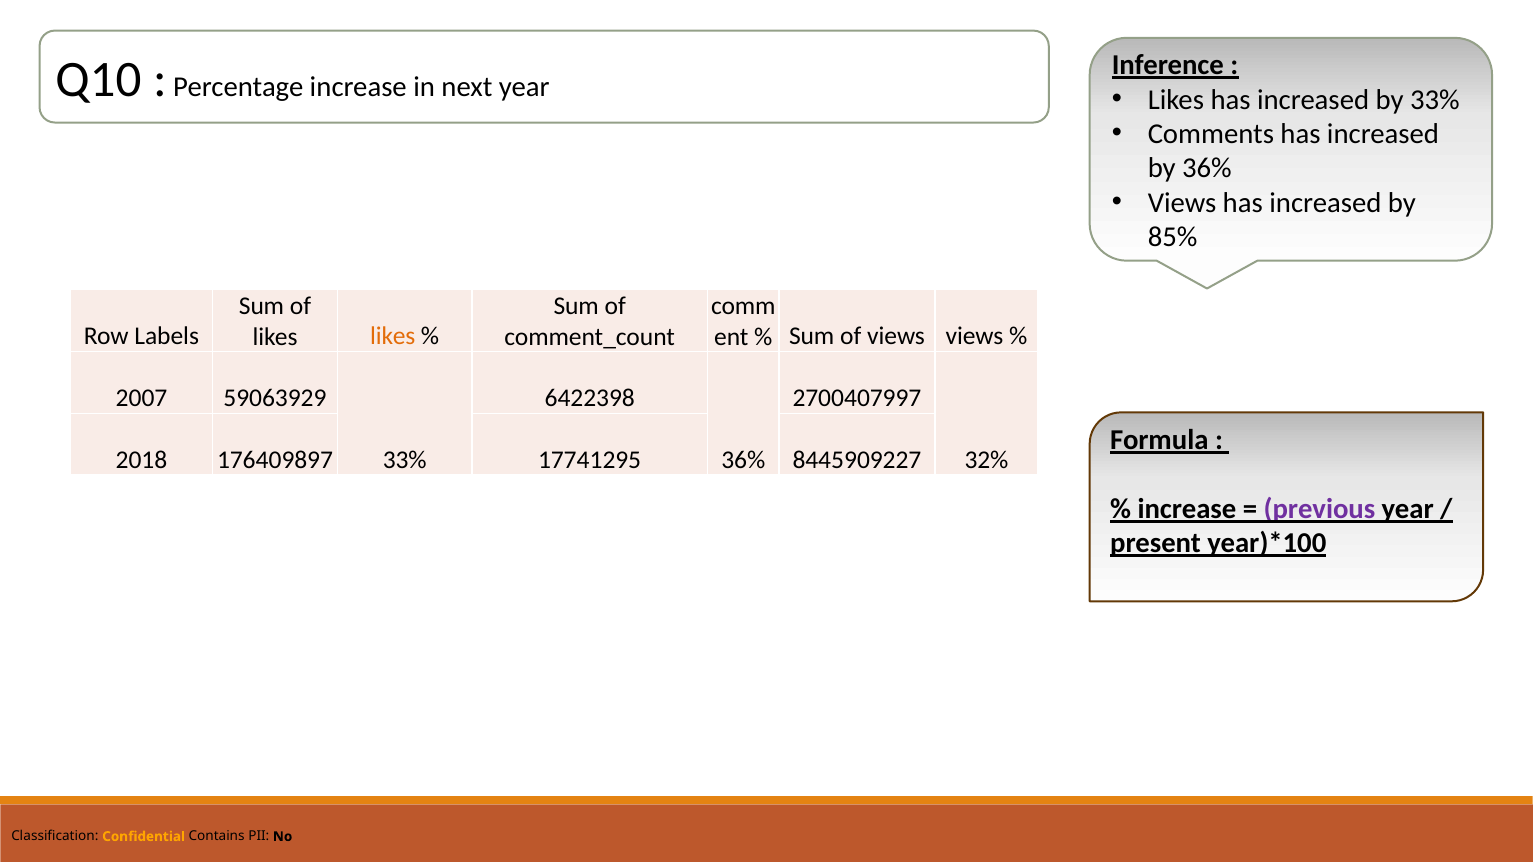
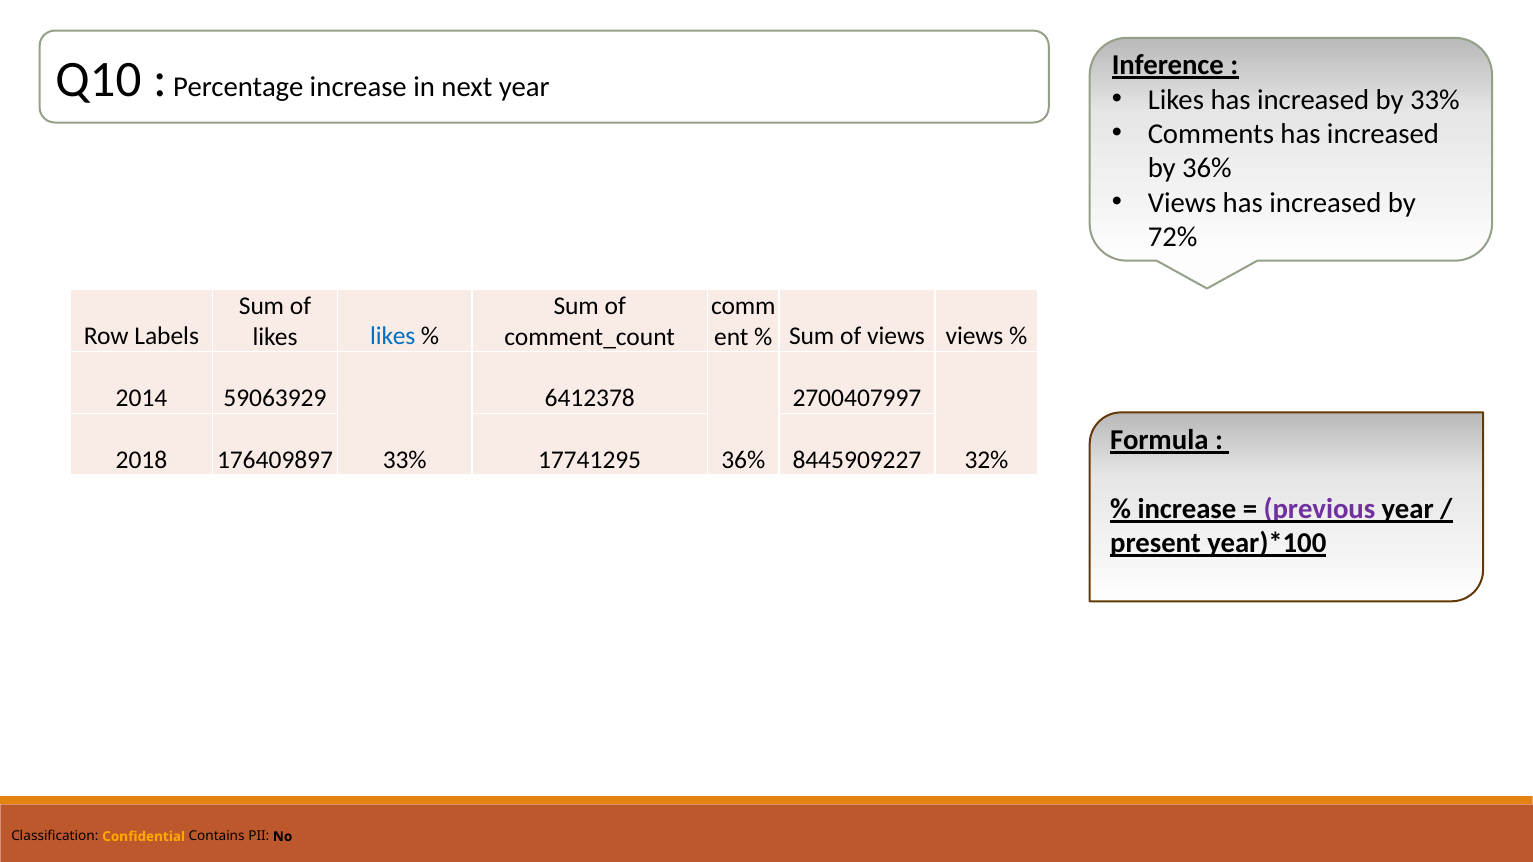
85%: 85% -> 72% (1173, 238)
likes colour: orange -> blue (393, 336)
2007: 2007 -> 2014 (142, 398)
6422398: 6422398 -> 6412378 (590, 398)
